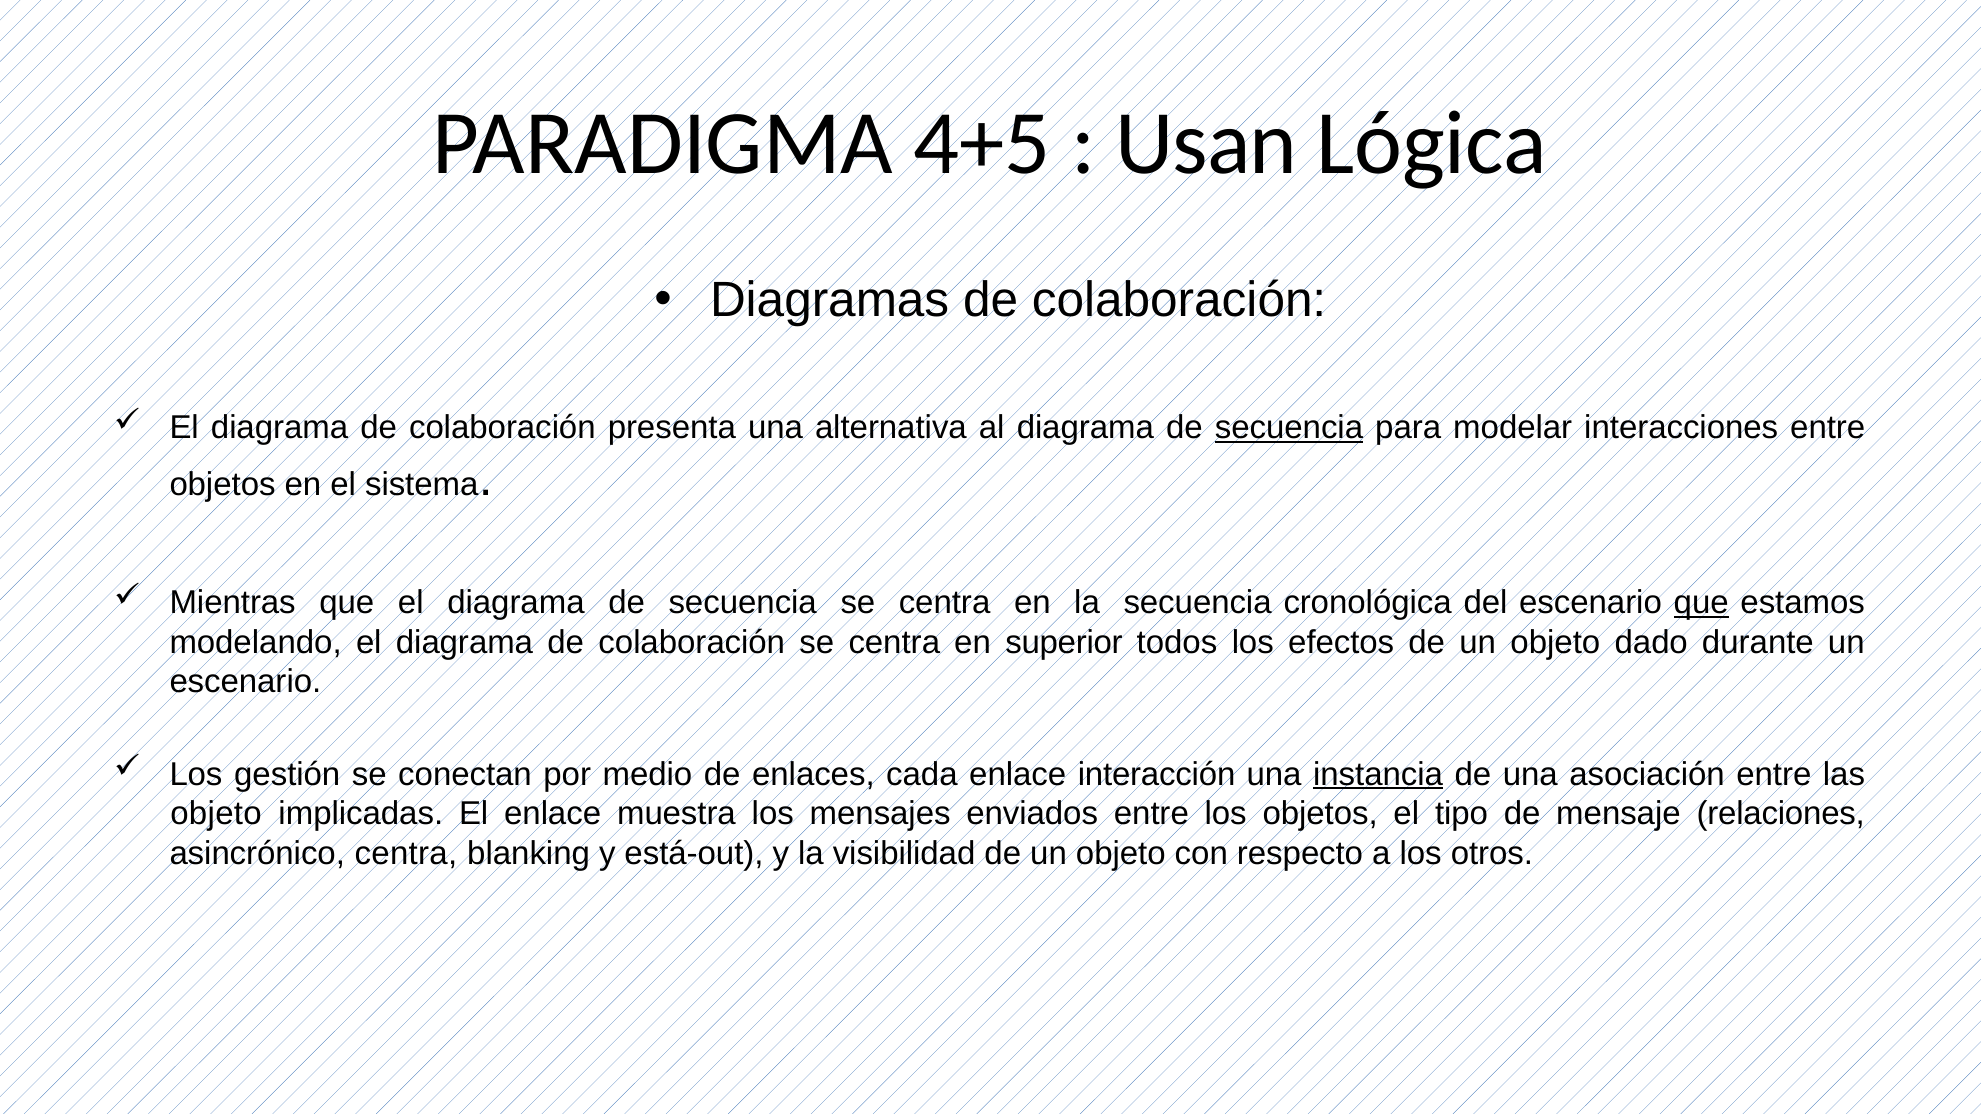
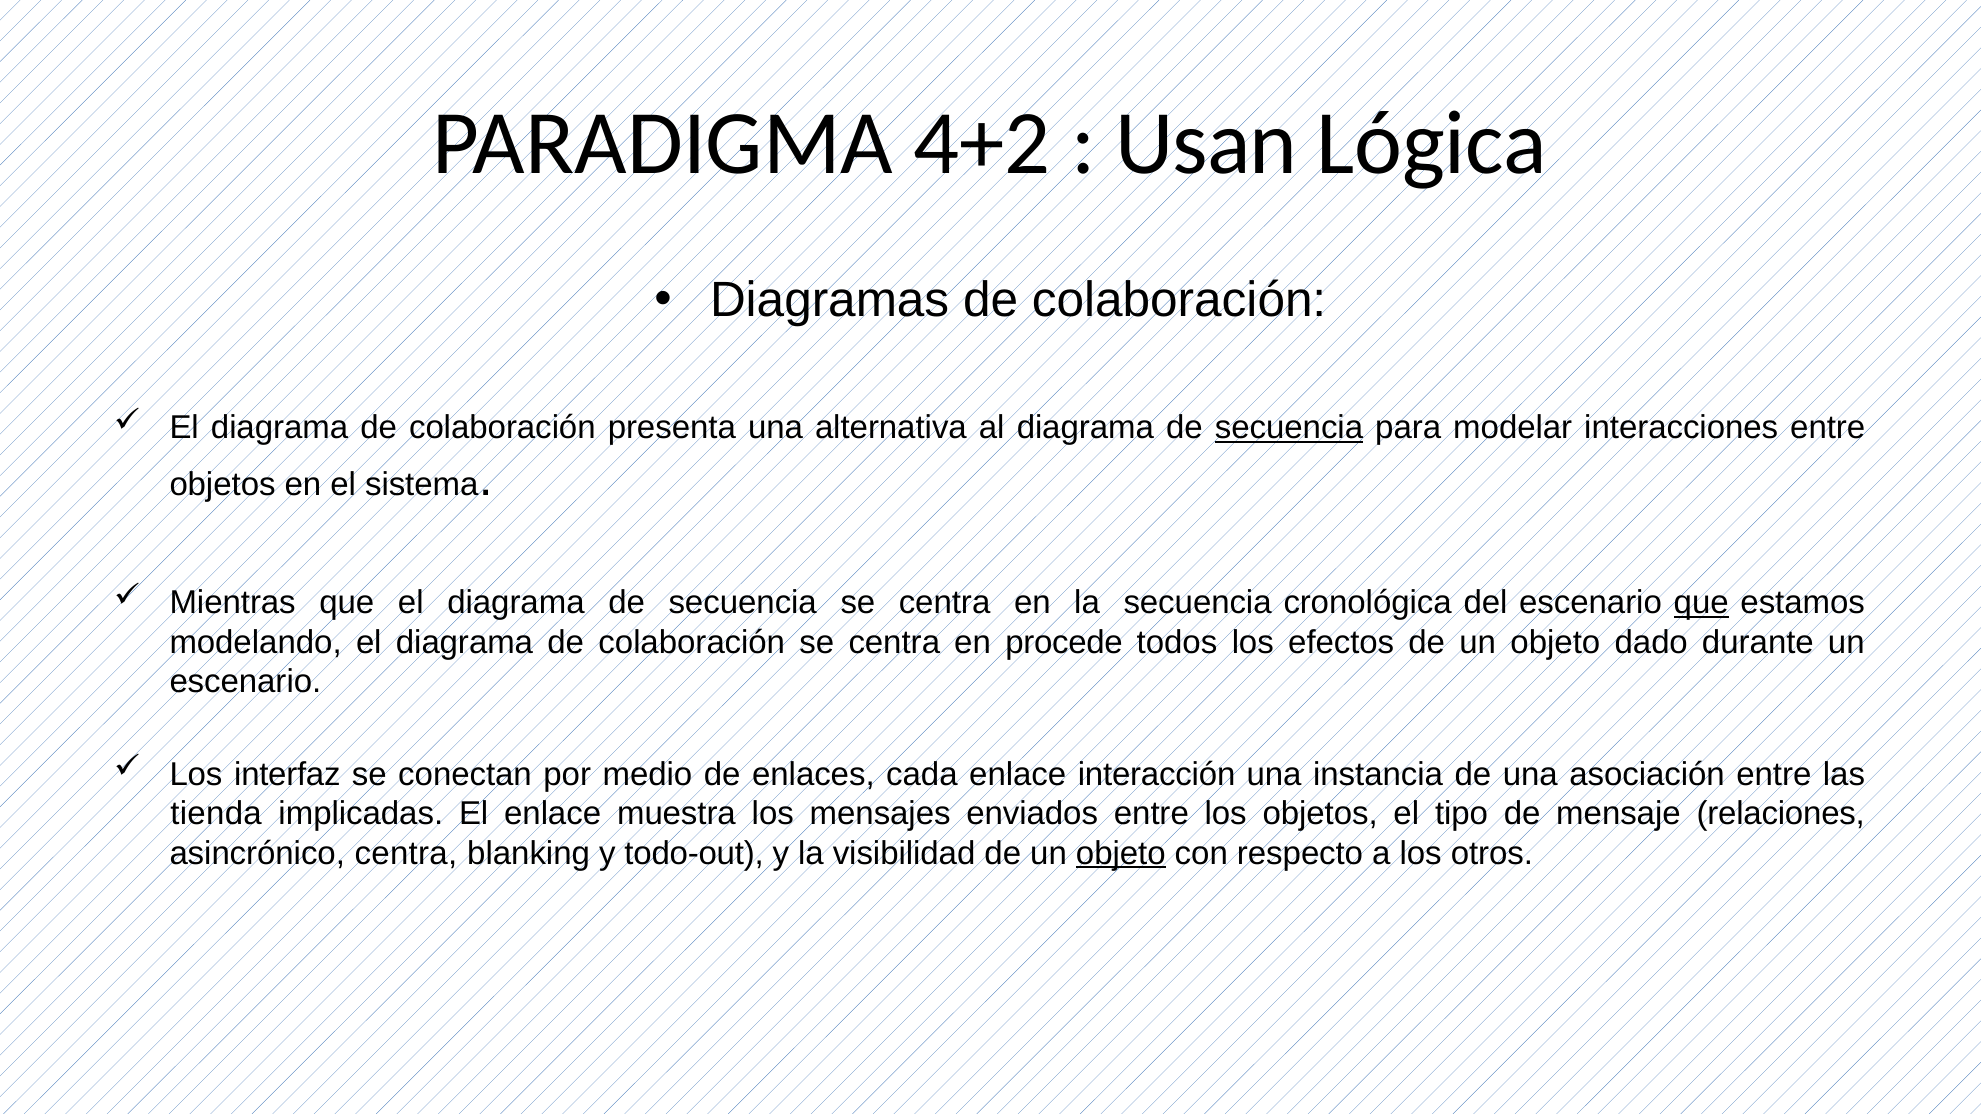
4+5: 4+5 -> 4+2 (982, 144)
superior: superior -> procede (1064, 643)
gestión: gestión -> interfaz (287, 774)
instancia underline: present -> none (1378, 774)
objeto: objeto -> tienda (216, 814)
está-out: está-out -> todo-out (694, 853)
objeto underline: none -> present (1121, 853)
